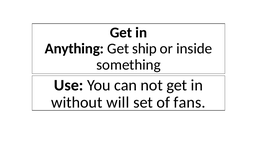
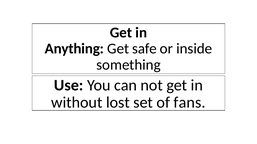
ship: ship -> safe (144, 49)
will: will -> lost (118, 103)
